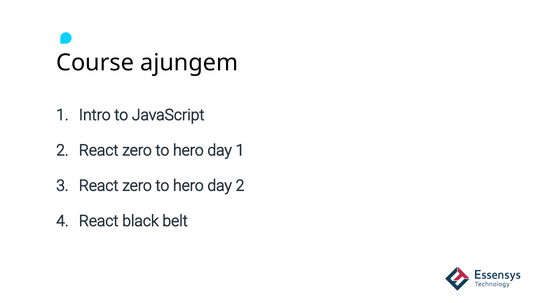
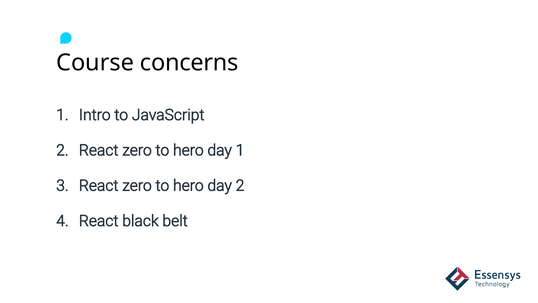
ajungem: ajungem -> concerns (189, 63)
